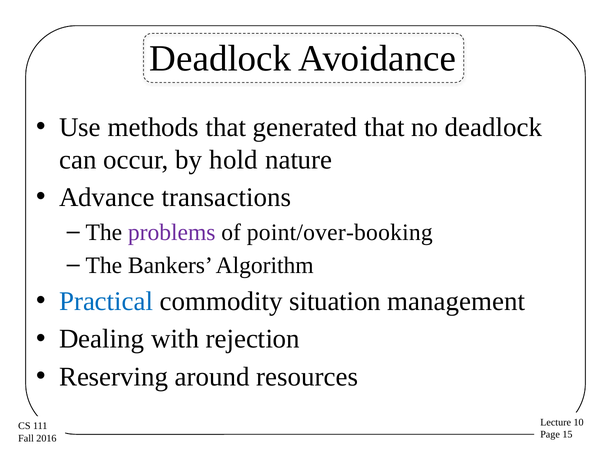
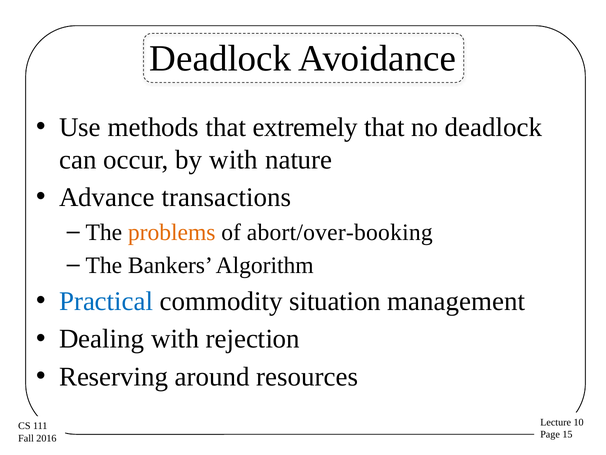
generated: generated -> extremely (305, 127)
by hold: hold -> with (234, 159)
problems colour: purple -> orange (172, 232)
point/over-booking: point/over-booking -> abort/over-booking (340, 232)
